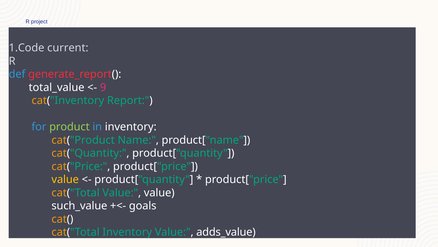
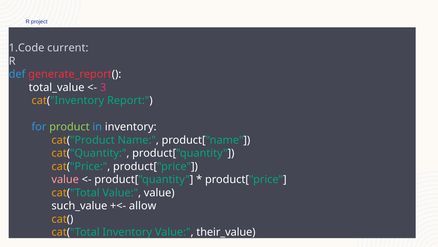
9: 9 -> 3 (103, 87)
value colour: yellow -> pink (65, 179)
goals: goals -> allow (143, 205)
adds_value: adds_value -> their_value (226, 232)
